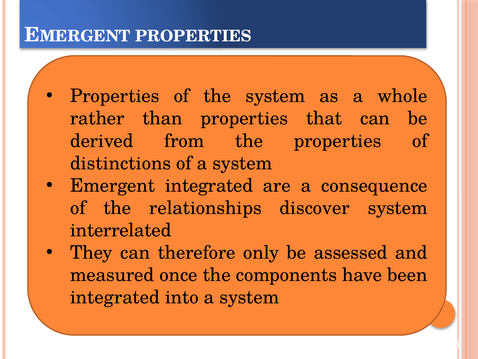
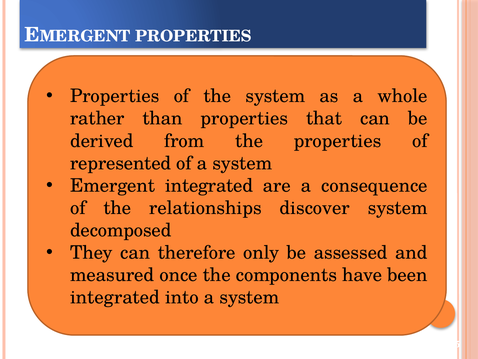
distinctions: distinctions -> represented (121, 163)
interrelated: interrelated -> decomposed (121, 230)
